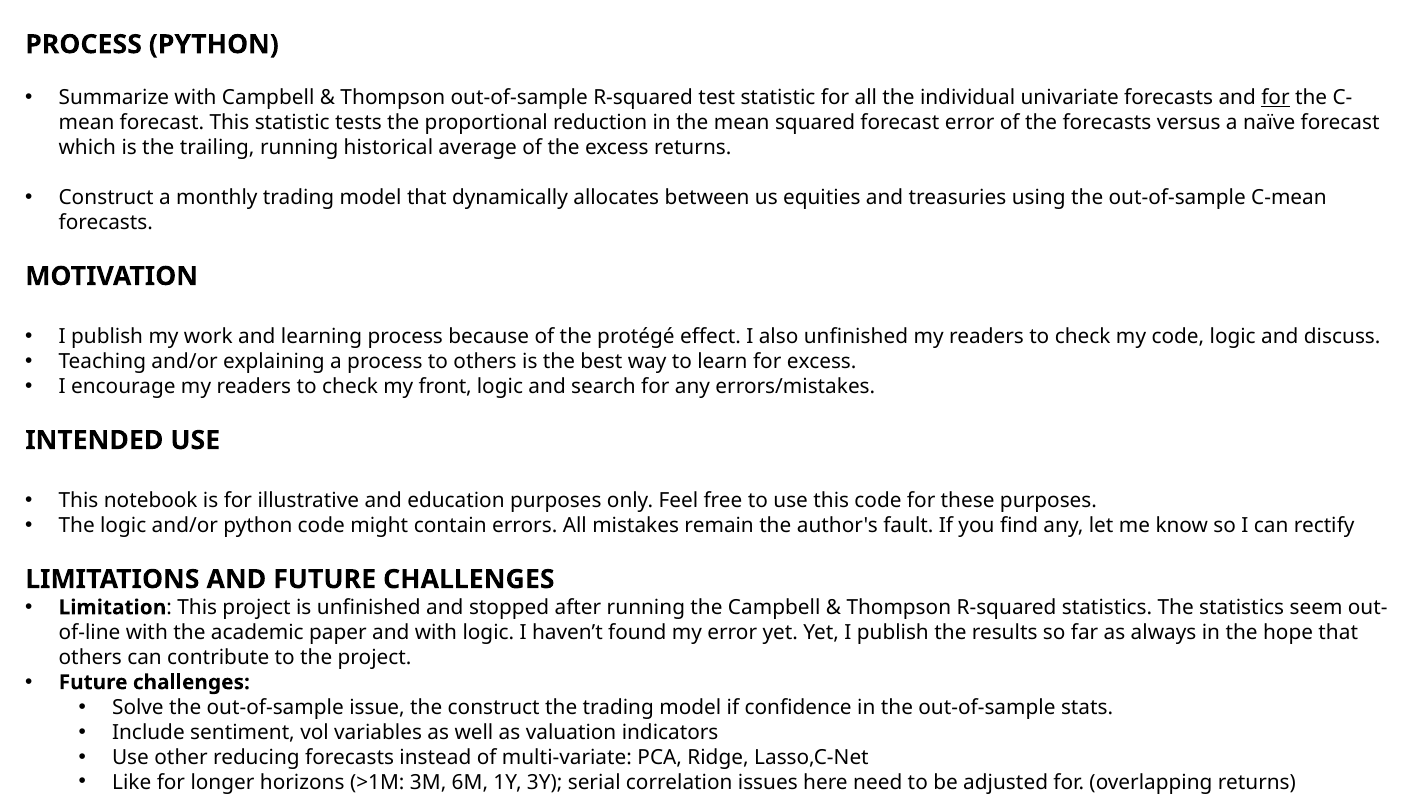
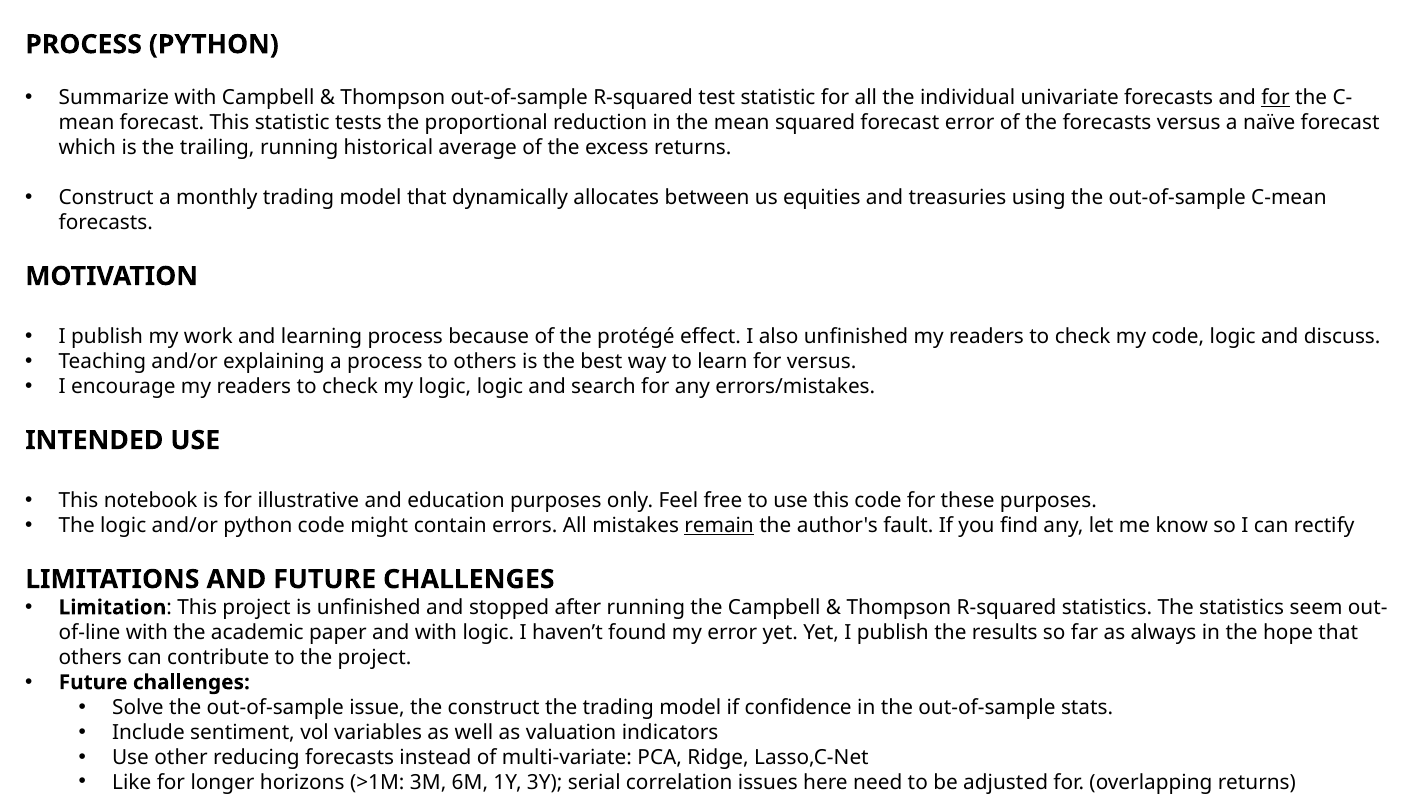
for excess: excess -> versus (822, 361)
my front: front -> logic (445, 386)
remain underline: none -> present (719, 525)
